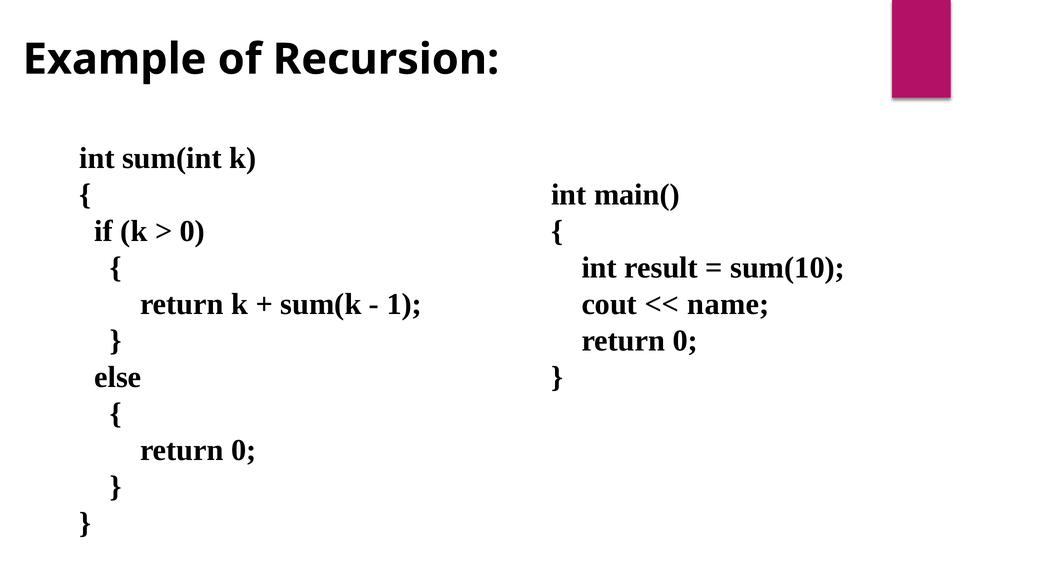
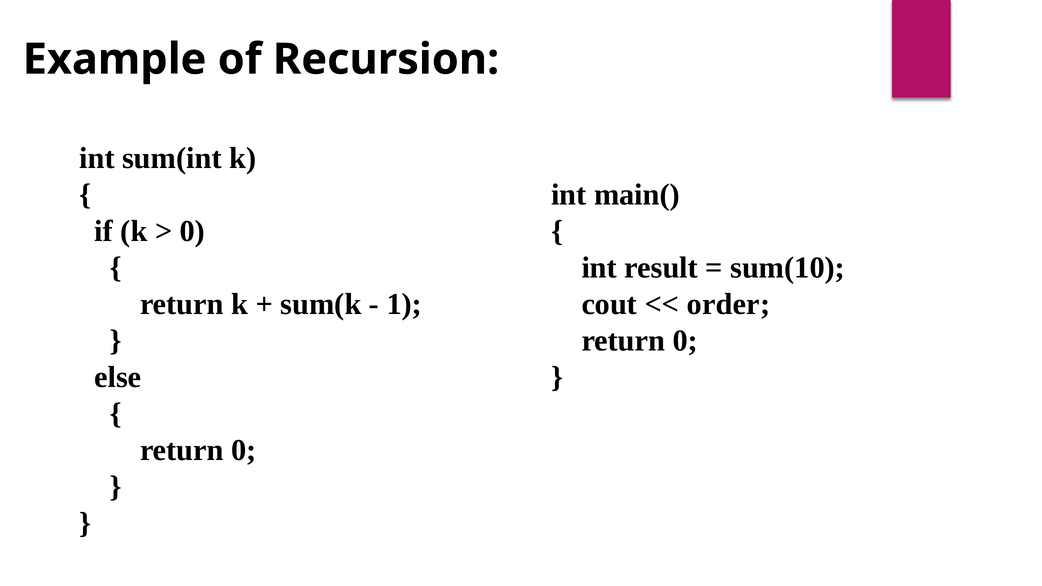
name: name -> order (729, 304)
